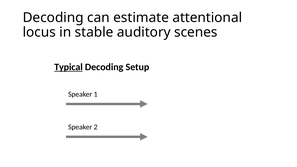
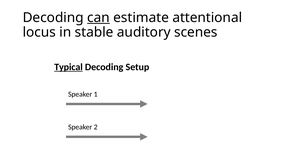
can underline: none -> present (98, 18)
